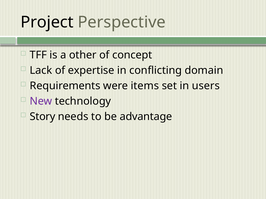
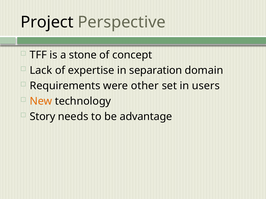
other: other -> stone (83, 55)
conflicting: conflicting -> separation (156, 70)
items: items -> other (145, 86)
New colour: purple -> orange (41, 101)
